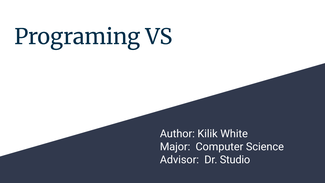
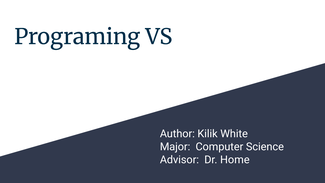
Studio: Studio -> Home (235, 160)
